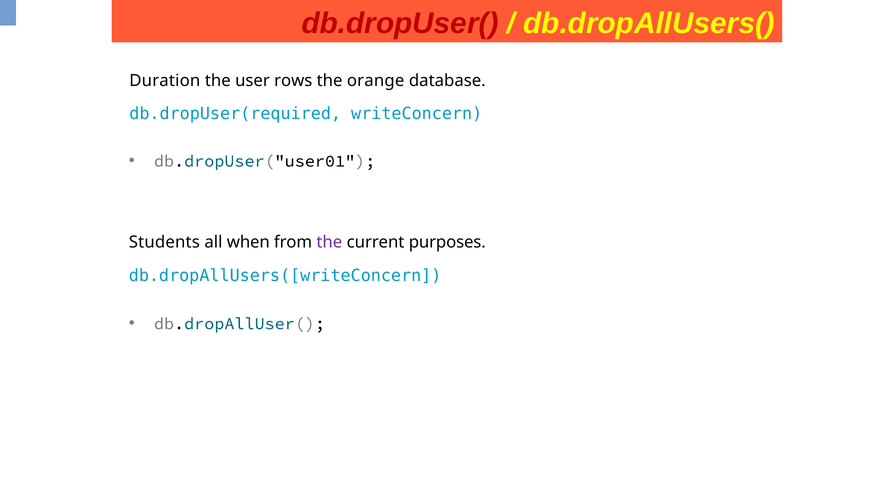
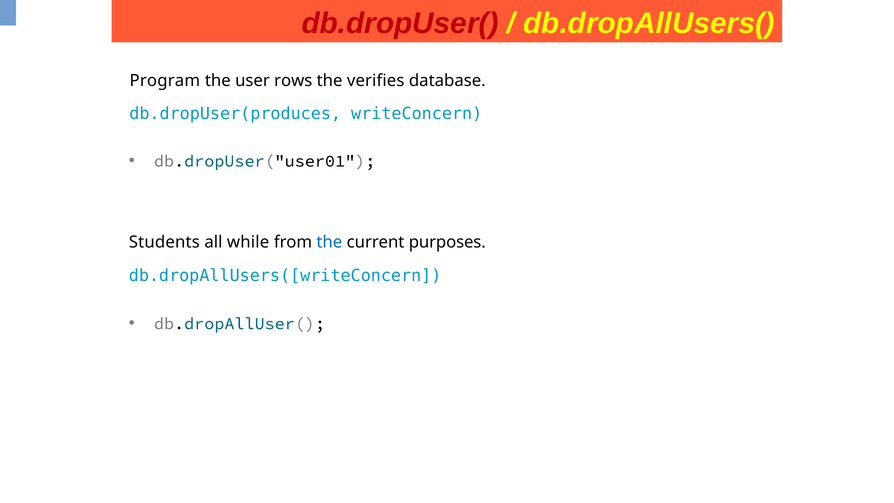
Duration: Duration -> Program (165, 81)
orange: orange -> verifies (376, 81)
db.dropUser(required: db.dropUser(required -> db.dropUser(produces (235, 114)
when: when -> while (248, 242)
the colour: purple -> blue (329, 242)
